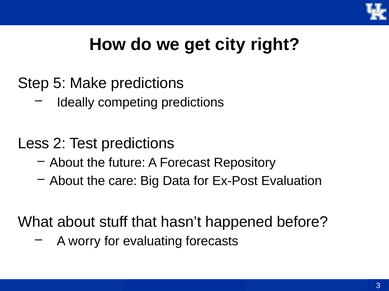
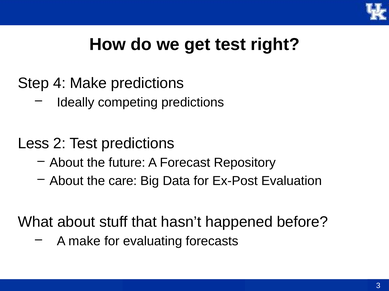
get city: city -> test (230, 45)
5: 5 -> 4 (59, 83)
A worry: worry -> make (84, 242)
